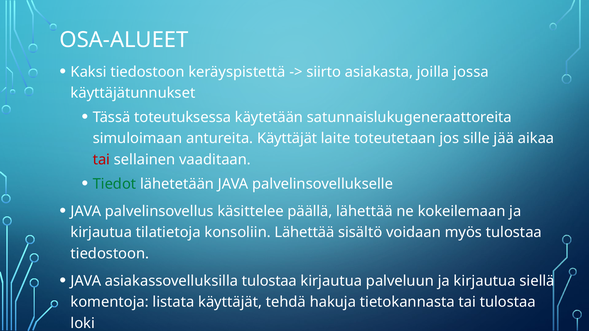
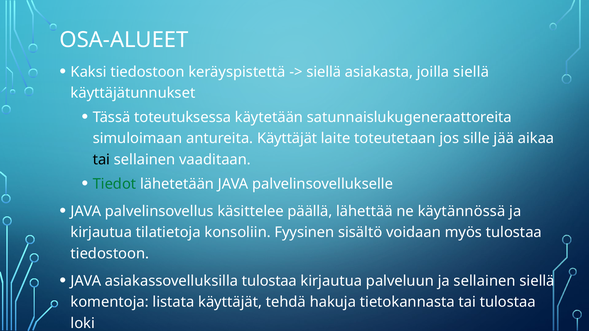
siirto: siirto -> siellä (324, 72)
joilla jossa: jossa -> siellä (471, 72)
tai colour: red -> black (101, 160)
kokeilemaan: kokeilemaan -> käytännössä (462, 211)
konsoliin Lähettää: Lähettää -> Fyysinen (304, 233)
palveluun ja kirjautua: kirjautua -> sellainen (485, 281)
